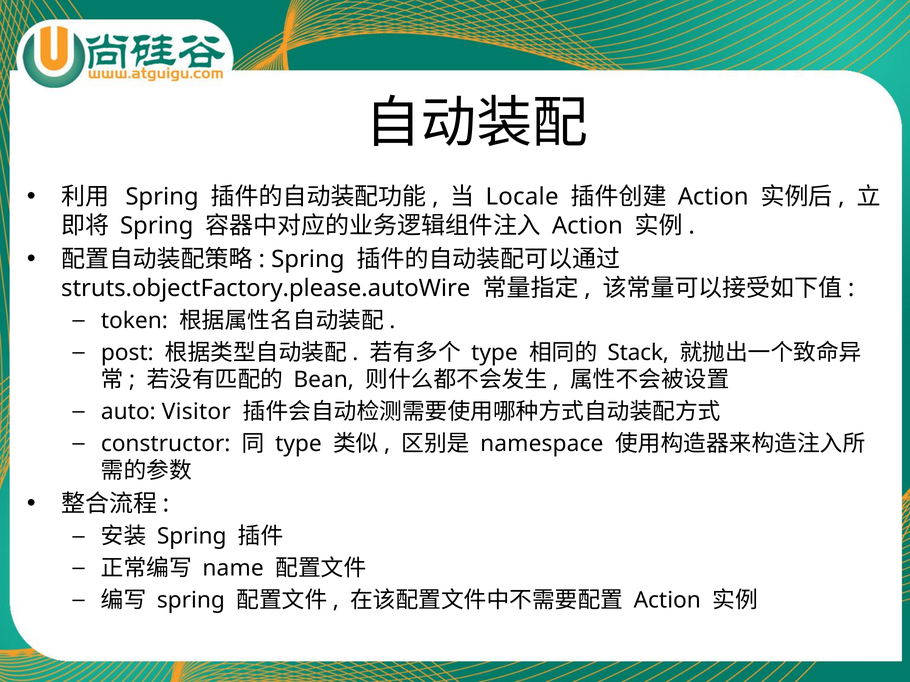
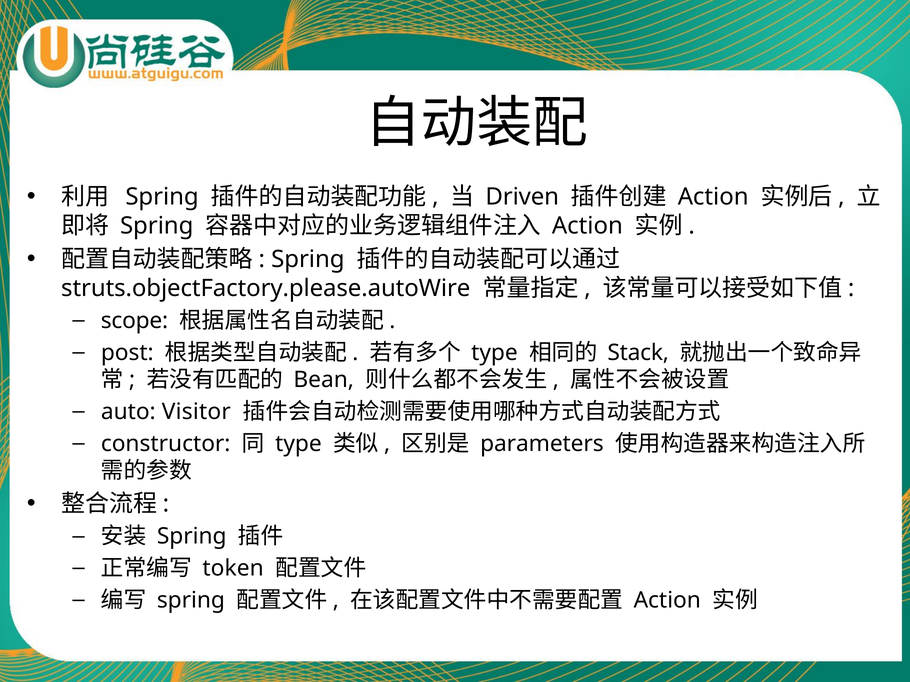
Locale: Locale -> Driven (522, 197)
token: token -> scope (135, 321)
namespace: namespace -> parameters (542, 444)
name: name -> token (233, 569)
